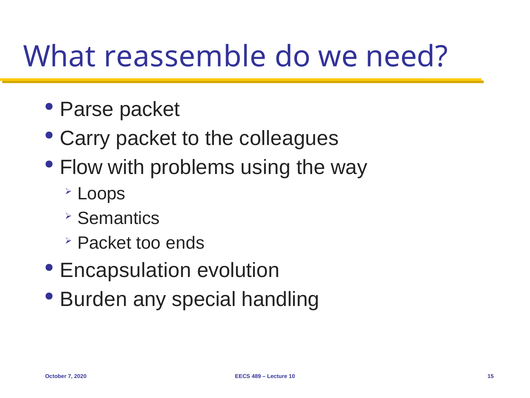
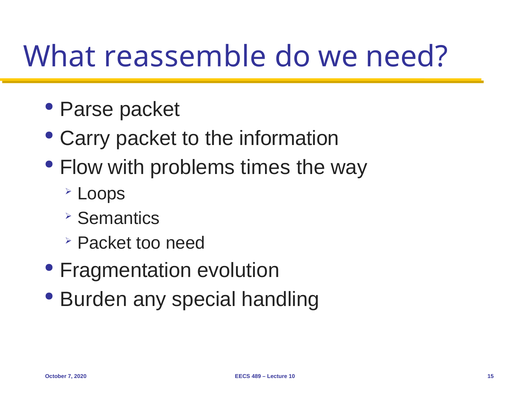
colleagues: colleagues -> information (289, 138)
using: using -> times (266, 167)
too ends: ends -> need (185, 243)
Encapsulation: Encapsulation -> Fragmentation (126, 270)
